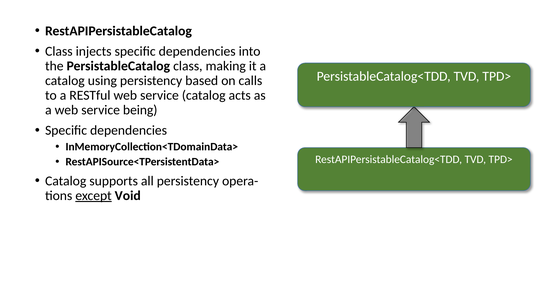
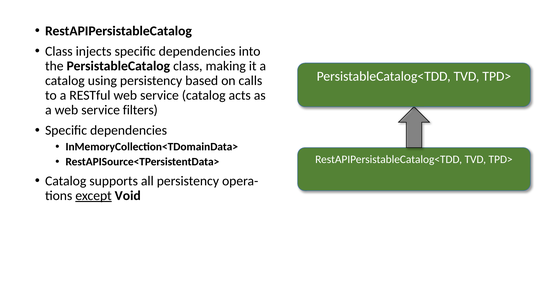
being: being -> filters (140, 110)
